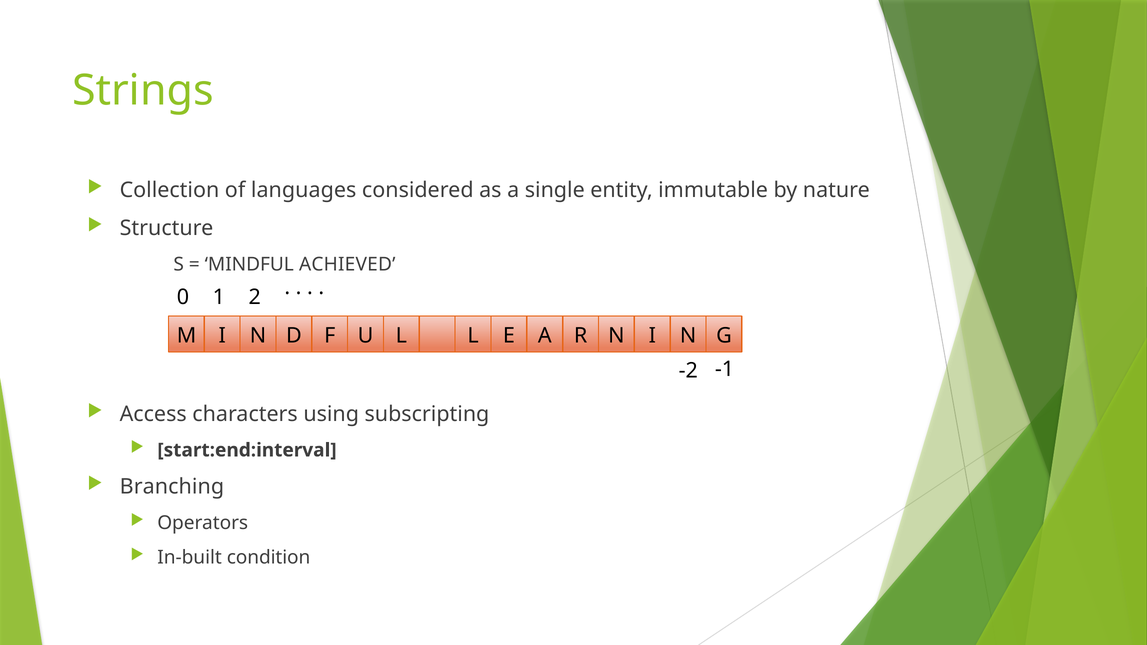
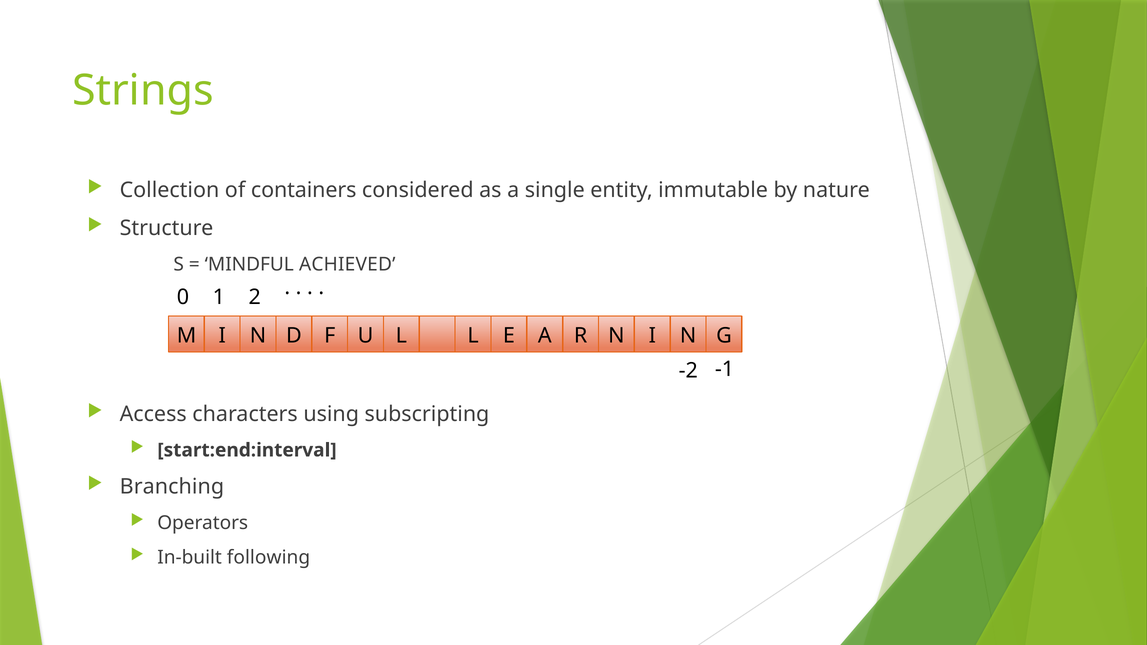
languages: languages -> containers (304, 190)
condition: condition -> following (268, 558)
